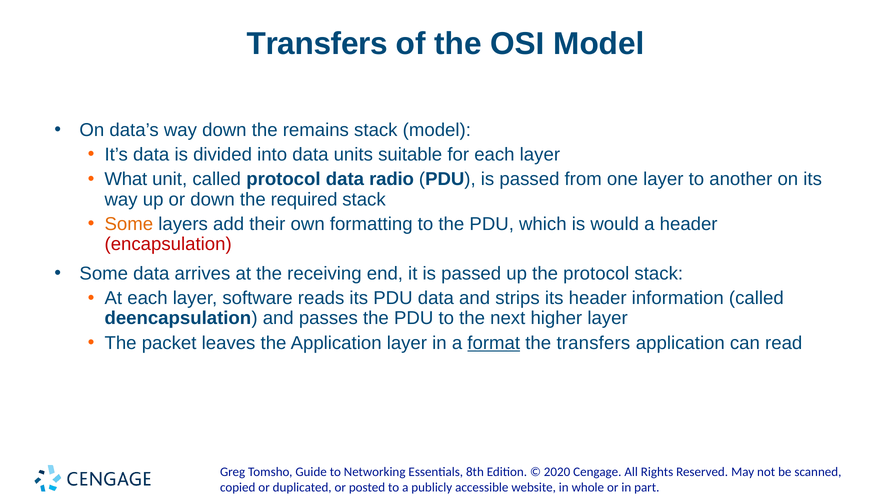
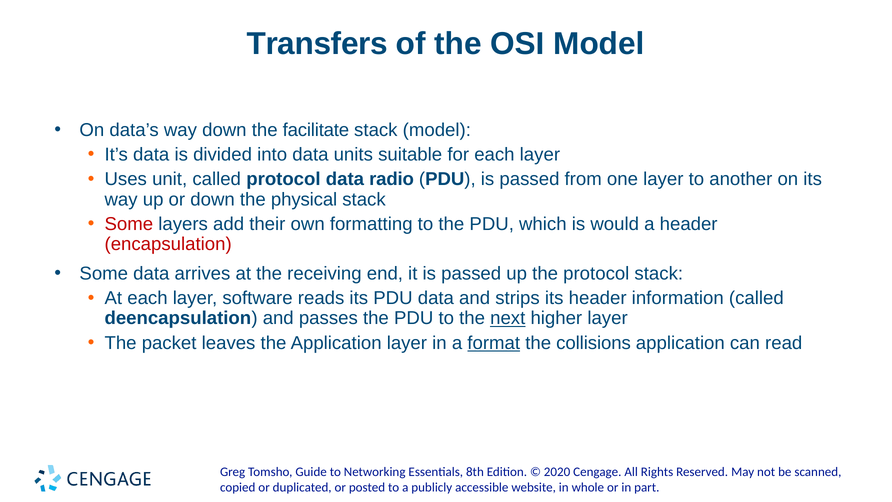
remains: remains -> facilitate (316, 130)
What: What -> Uses (126, 179)
required: required -> physical (304, 199)
Some colour: orange -> red (129, 224)
next underline: none -> present (508, 318)
the transfers: transfers -> collisions (594, 343)
